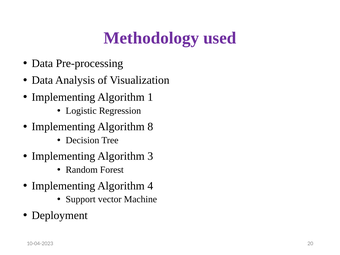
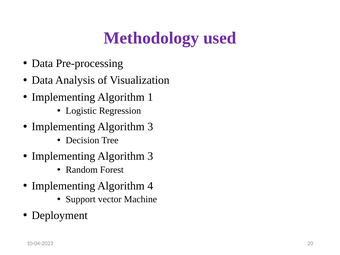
8: 8 -> 3 (150, 127)
